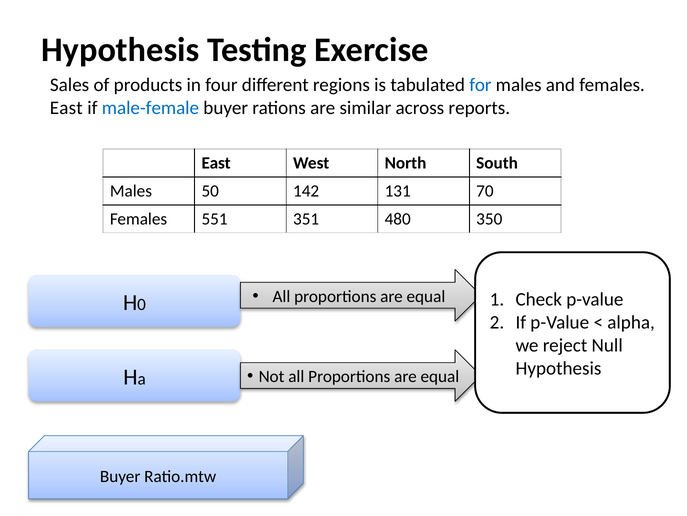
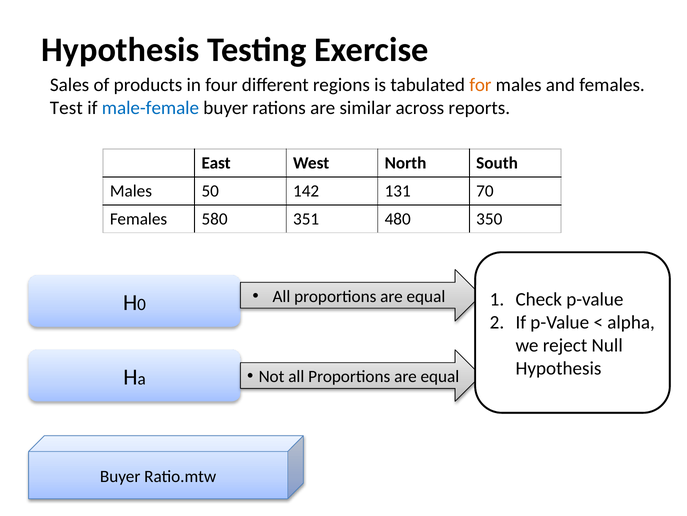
for colour: blue -> orange (480, 85)
East: East -> Test (66, 108)
551: 551 -> 580 (215, 219)
